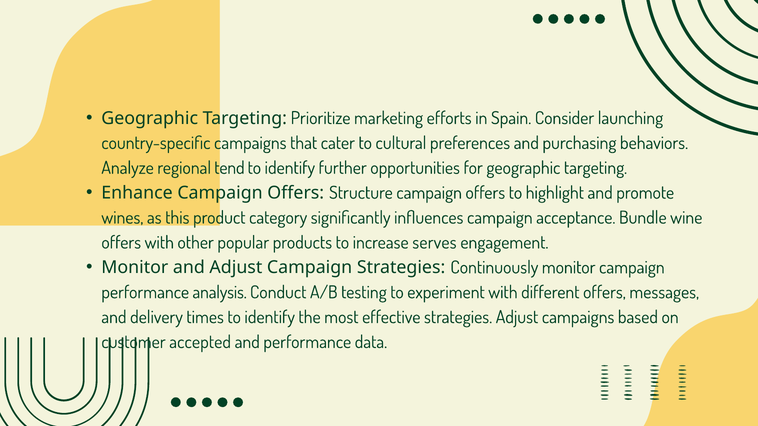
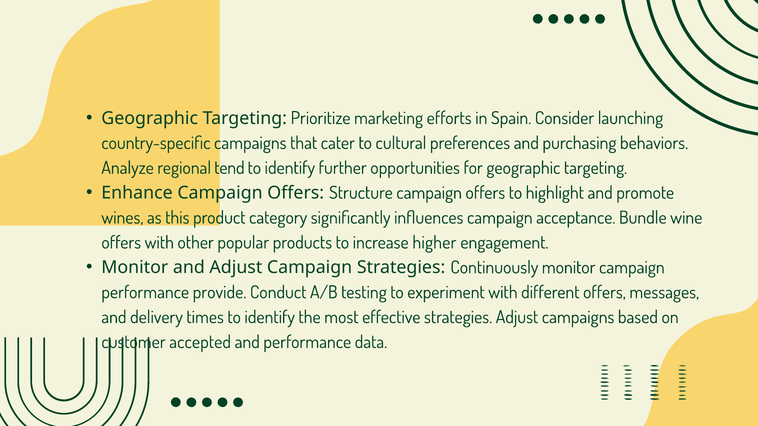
serves: serves -> higher (434, 243)
analysis: analysis -> provide (220, 293)
